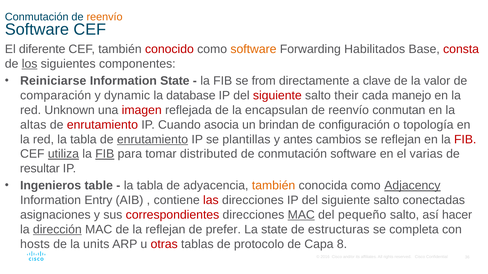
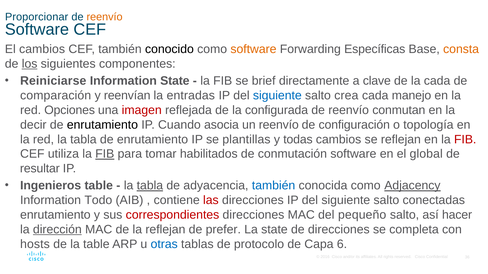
Conmutación: Conmutación -> Proporcionar (37, 17)
El diferente: diferente -> cambios (42, 49)
conocido colour: red -> black (169, 49)
Habilitados: Habilitados -> Específicas (375, 49)
consta colour: red -> orange (461, 49)
from: from -> brief (264, 81)
la valor: valor -> cada (437, 81)
dynamic: dynamic -> reenvían (127, 96)
database: database -> entradas (191, 96)
siguiente colour: red -> blue (277, 96)
their: their -> crea (346, 96)
Unknown: Unknown -> Opciones (70, 110)
encapsulan: encapsulan -> configurada (277, 110)
altas: altas -> decir (33, 125)
enrutamiento colour: red -> black (102, 125)
un brindan: brindan -> reenvío (279, 125)
enrutamiento underline: present -> none (153, 140)
antes: antes -> todas (298, 140)
utiliza underline: present -> none (63, 154)
distributed: distributed -> habilitados (209, 154)
varias: varias -> global (426, 154)
tabla underline: none -> present (150, 186)
también colour: orange -> blue (274, 186)
Entry: Entry -> Todo (98, 201)
asignaciones: asignaciones -> enrutamiento (55, 215)
MAC underline: present -> none (301, 215)
de estructuras: estructuras -> direcciones (339, 230)
la units: units -> table (96, 245)
otras colour: red -> blue (164, 245)
8: 8 -> 6 (342, 245)
